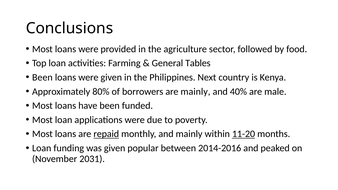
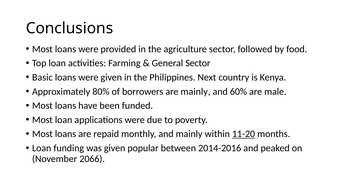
General Tables: Tables -> Sector (198, 63)
Been: Been -> Basic (42, 77)
40%: 40% -> 60% (238, 92)
repaid underline: present -> none (106, 134)
2031: 2031 -> 2066 (92, 159)
